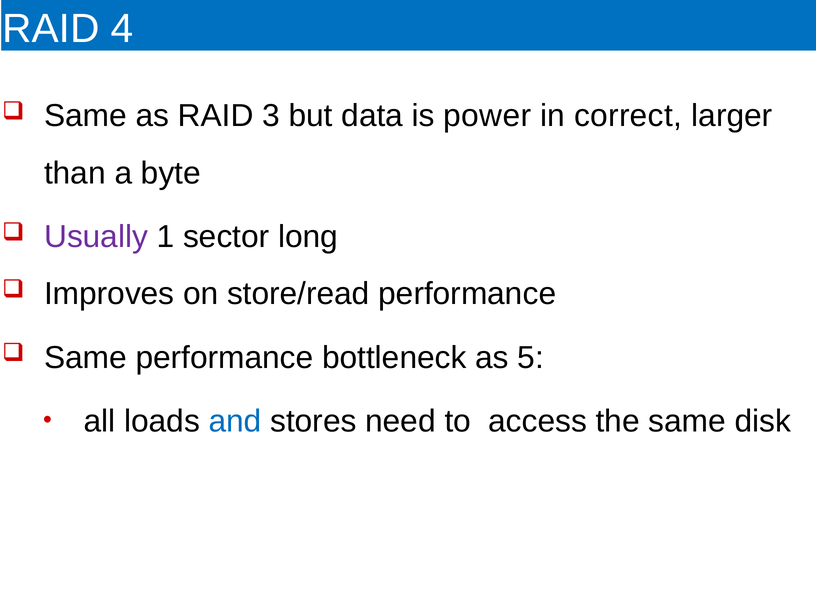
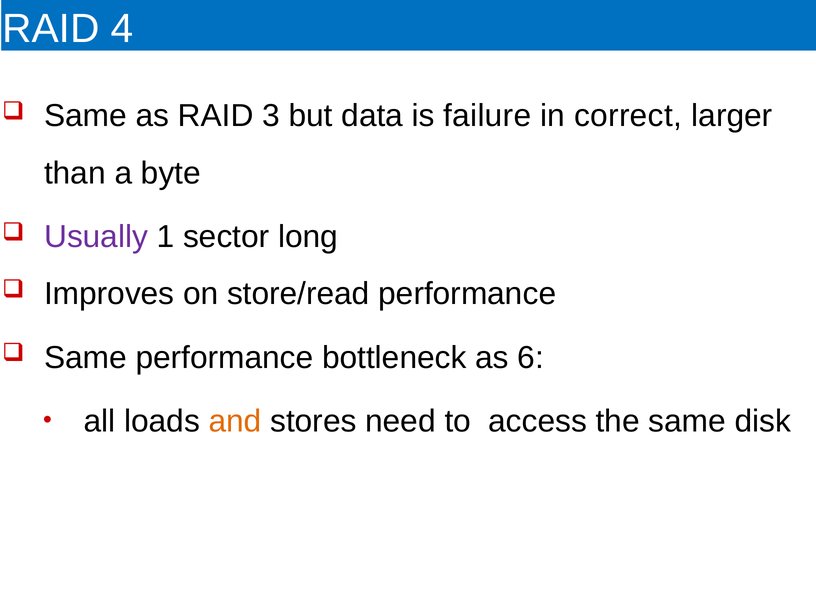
power: power -> failure (487, 116)
5: 5 -> 6 (531, 358)
and colour: blue -> orange (235, 421)
